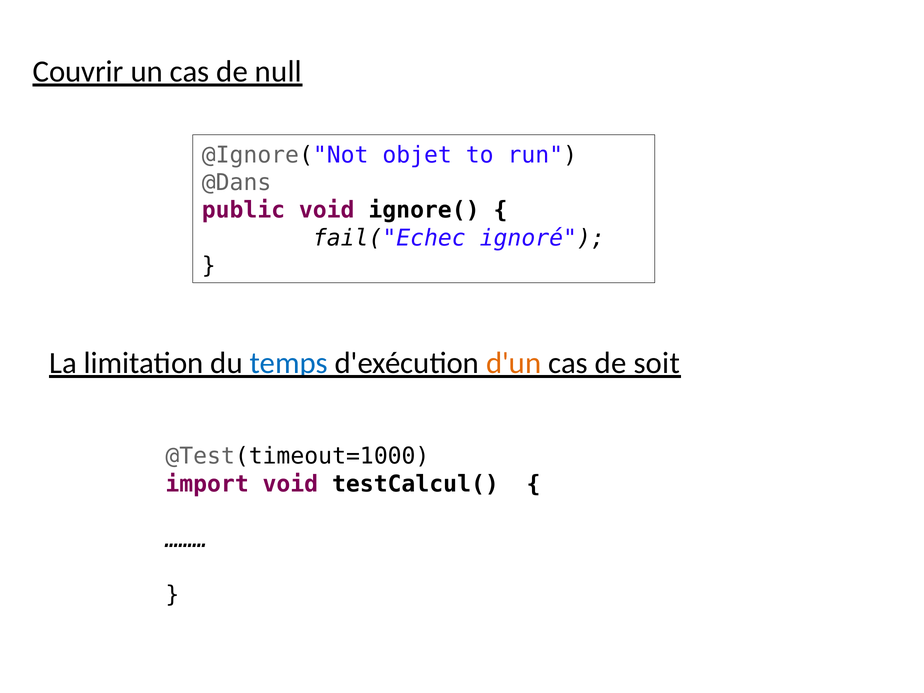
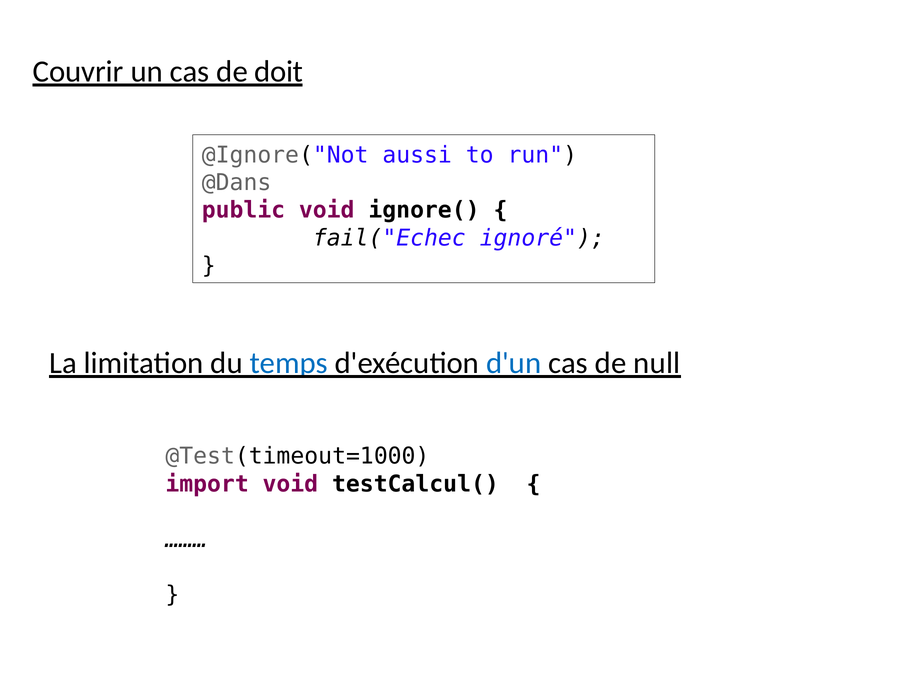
null: null -> doit (279, 72)
objet: objet -> aussi (417, 155)
d'un colour: orange -> blue (514, 363)
soit: soit -> null (657, 363)
